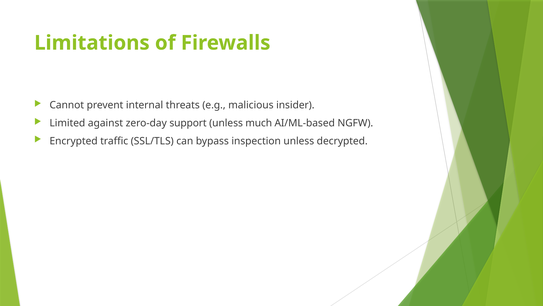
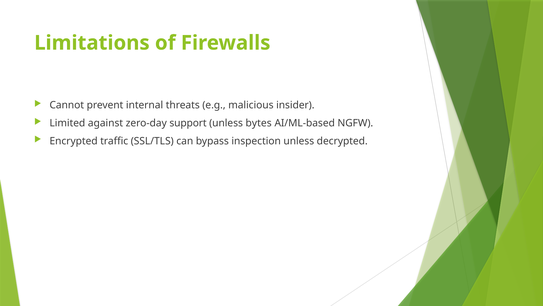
much: much -> bytes (259, 123)
